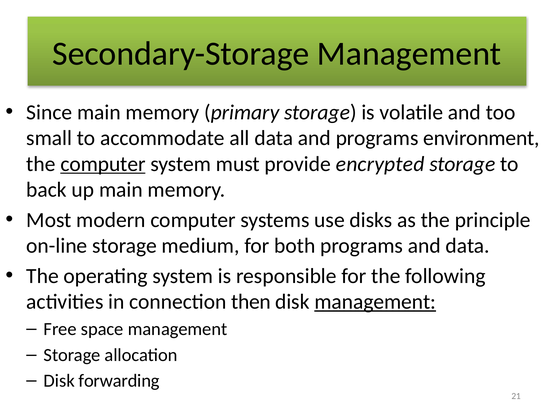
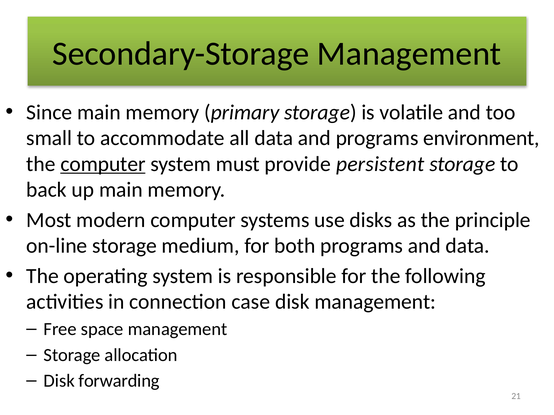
encrypted: encrypted -> persistent (380, 164)
then: then -> case (251, 302)
management underline: present -> none (375, 302)
